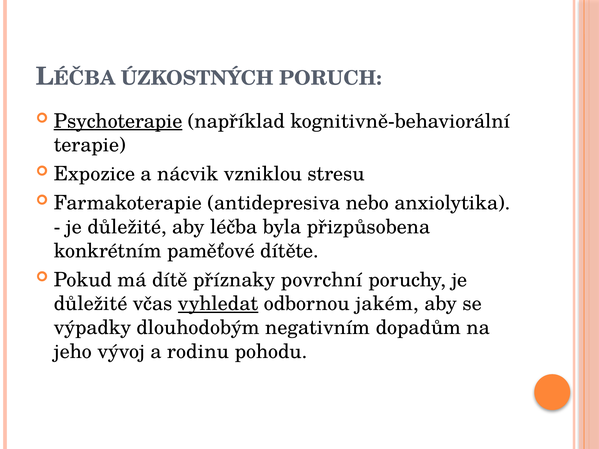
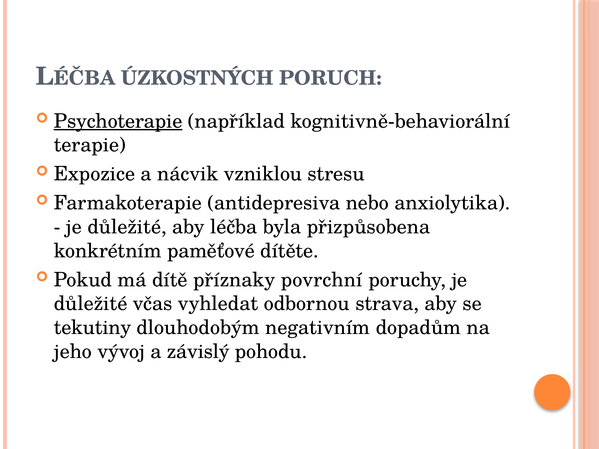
vyhledat underline: present -> none (218, 304)
jakém: jakém -> strava (387, 304)
výpadky: výpadky -> tekutiny (93, 328)
rodinu: rodinu -> závislý (198, 352)
